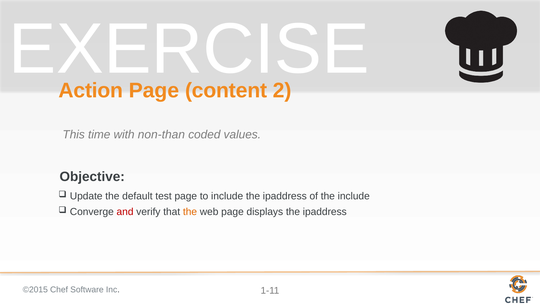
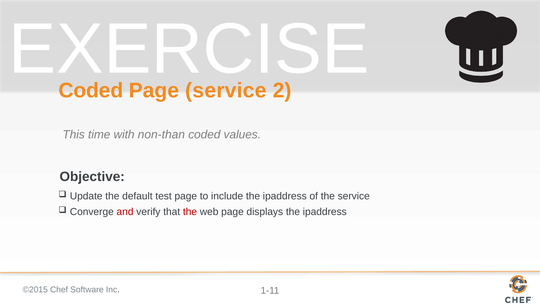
Action: Action -> Coded (91, 90)
Page content: content -> service (226, 90)
the include: include -> service (354, 196)
the colour: orange -> red (190, 212)
